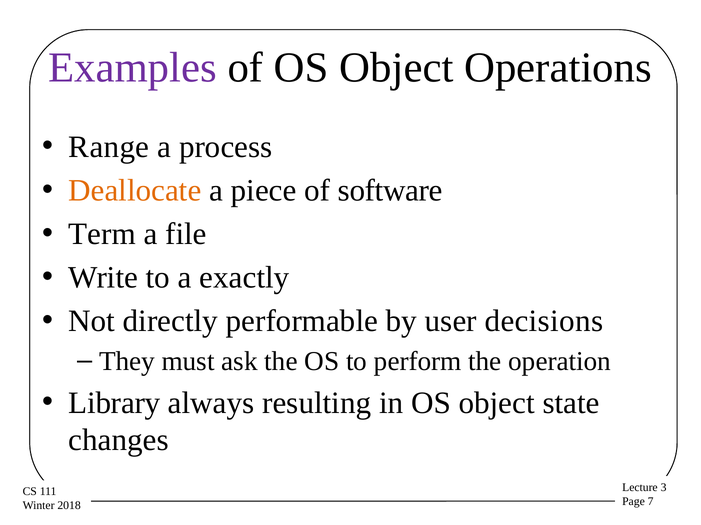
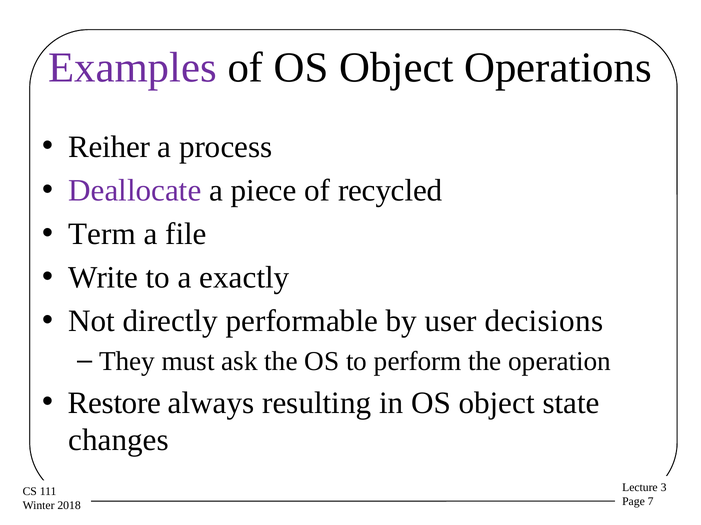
Range: Range -> Reiher (109, 147)
Deallocate colour: orange -> purple (135, 191)
software: software -> recycled (390, 191)
Library: Library -> Restore (114, 403)
